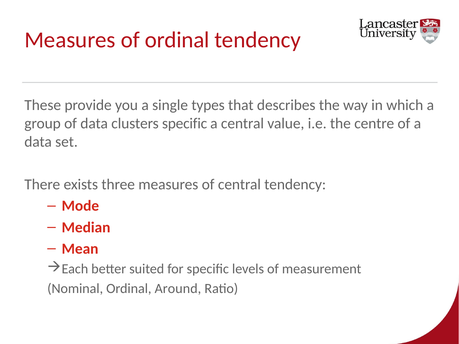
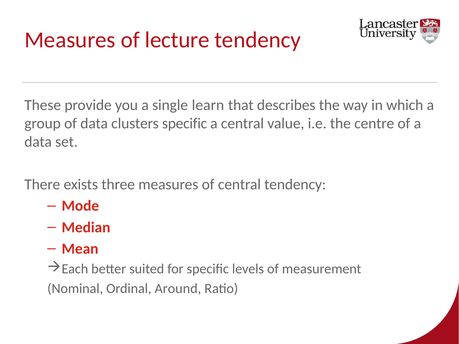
of ordinal: ordinal -> lecture (177, 40)
types: types -> learn (208, 105)
